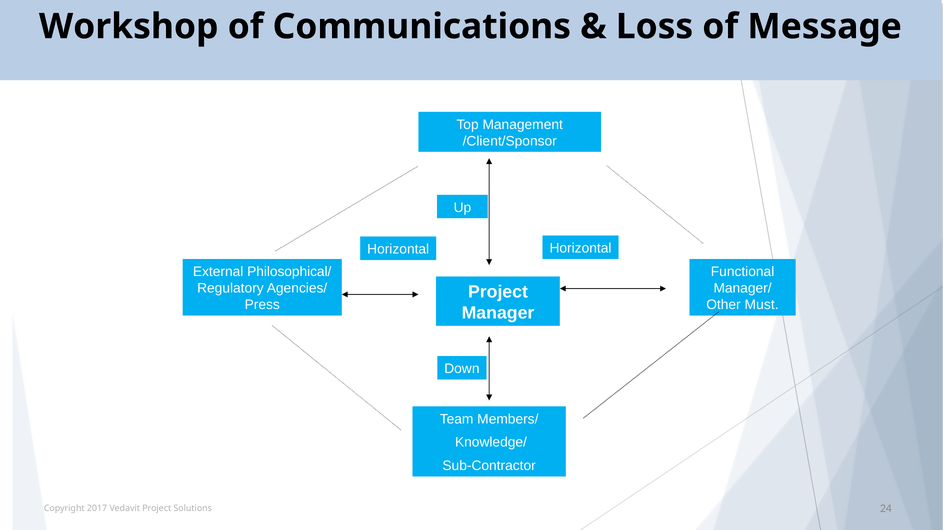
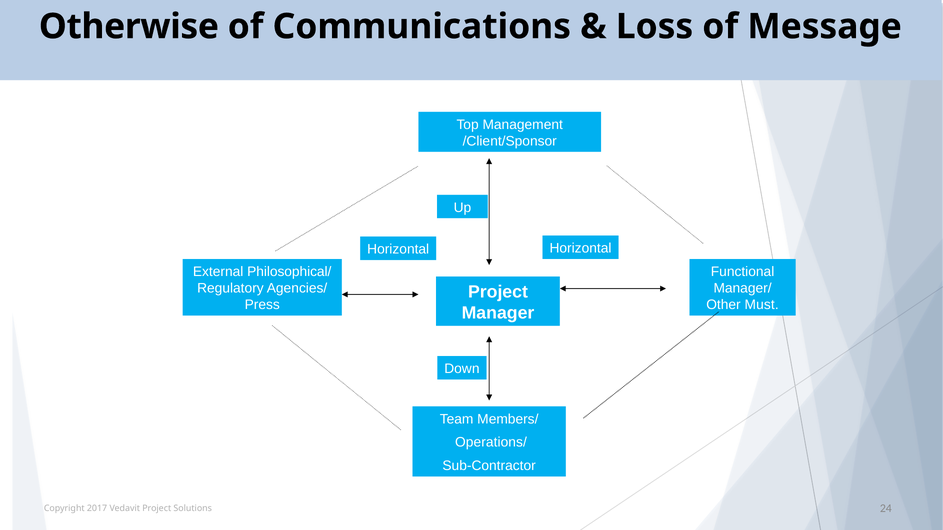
Workshop: Workshop -> Otherwise (129, 27)
Knowledge/: Knowledge/ -> Operations/ (491, 443)
